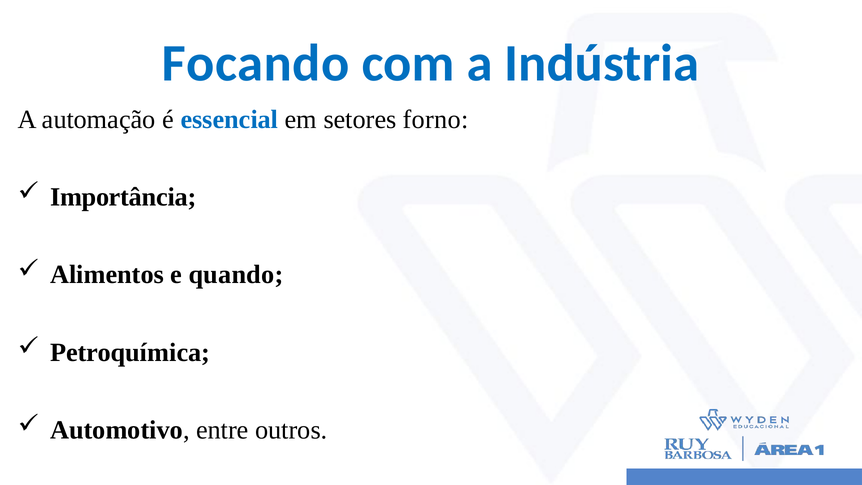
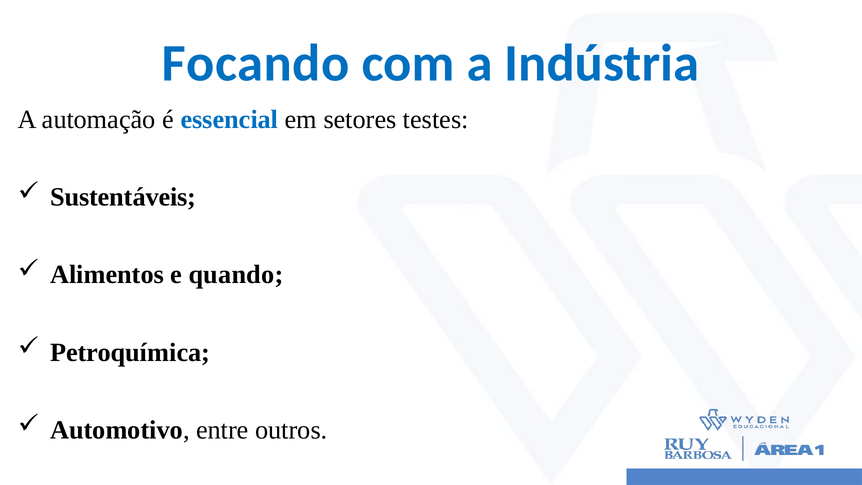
forno: forno -> testes (436, 120)
Importância: Importância -> Sustentáveis (123, 197)
